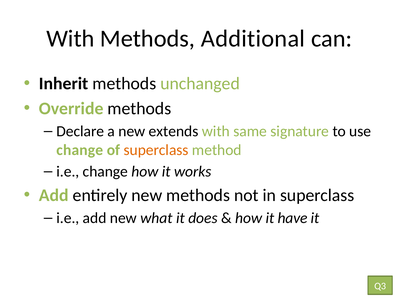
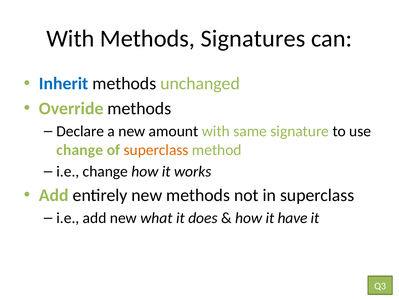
Additional: Additional -> Signatures (253, 39)
Inherit colour: black -> blue (64, 84)
extends: extends -> amount (174, 131)
